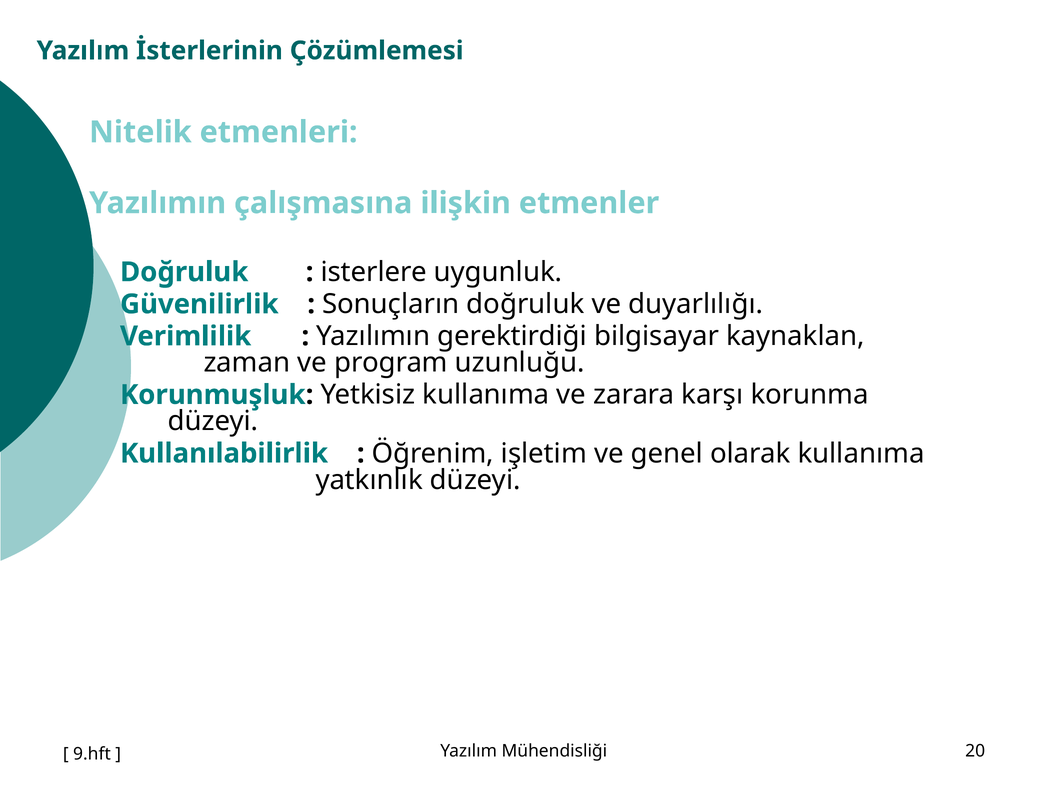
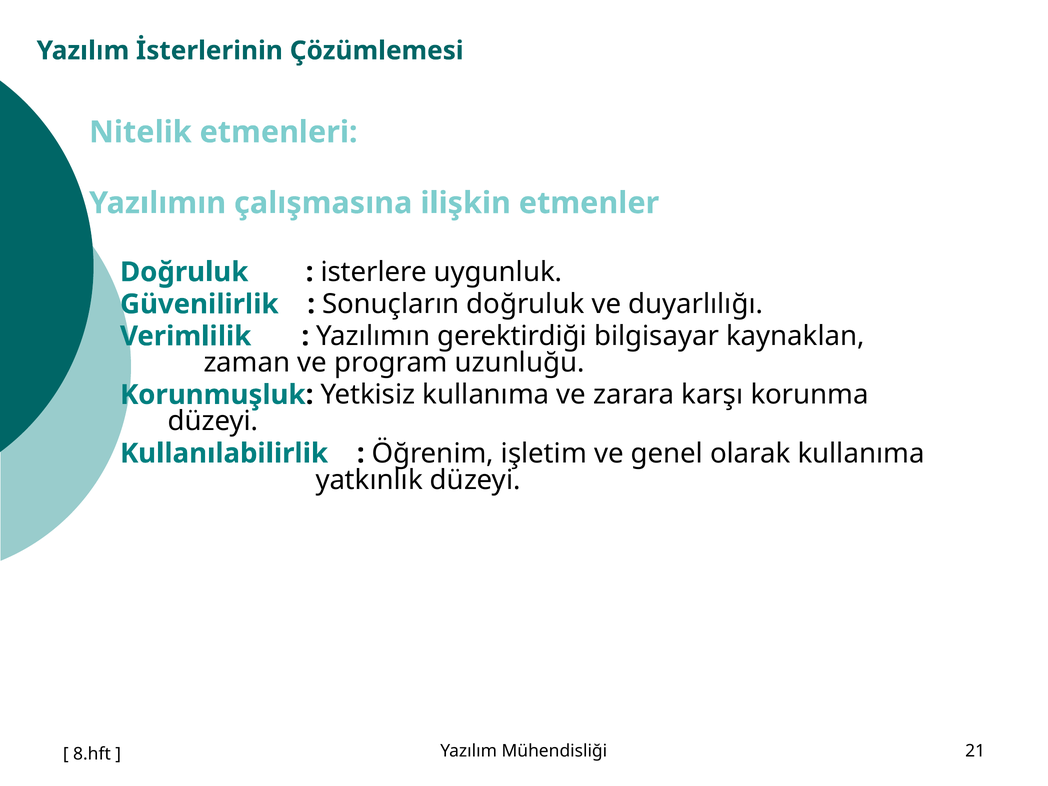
20: 20 -> 21 (975, 751)
9.hft: 9.hft -> 8.hft (92, 754)
